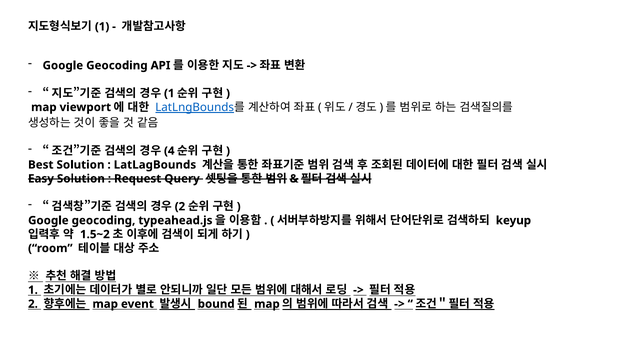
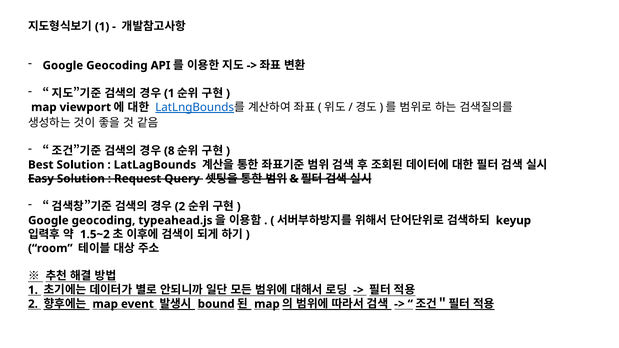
4: 4 -> 8 (169, 151)
